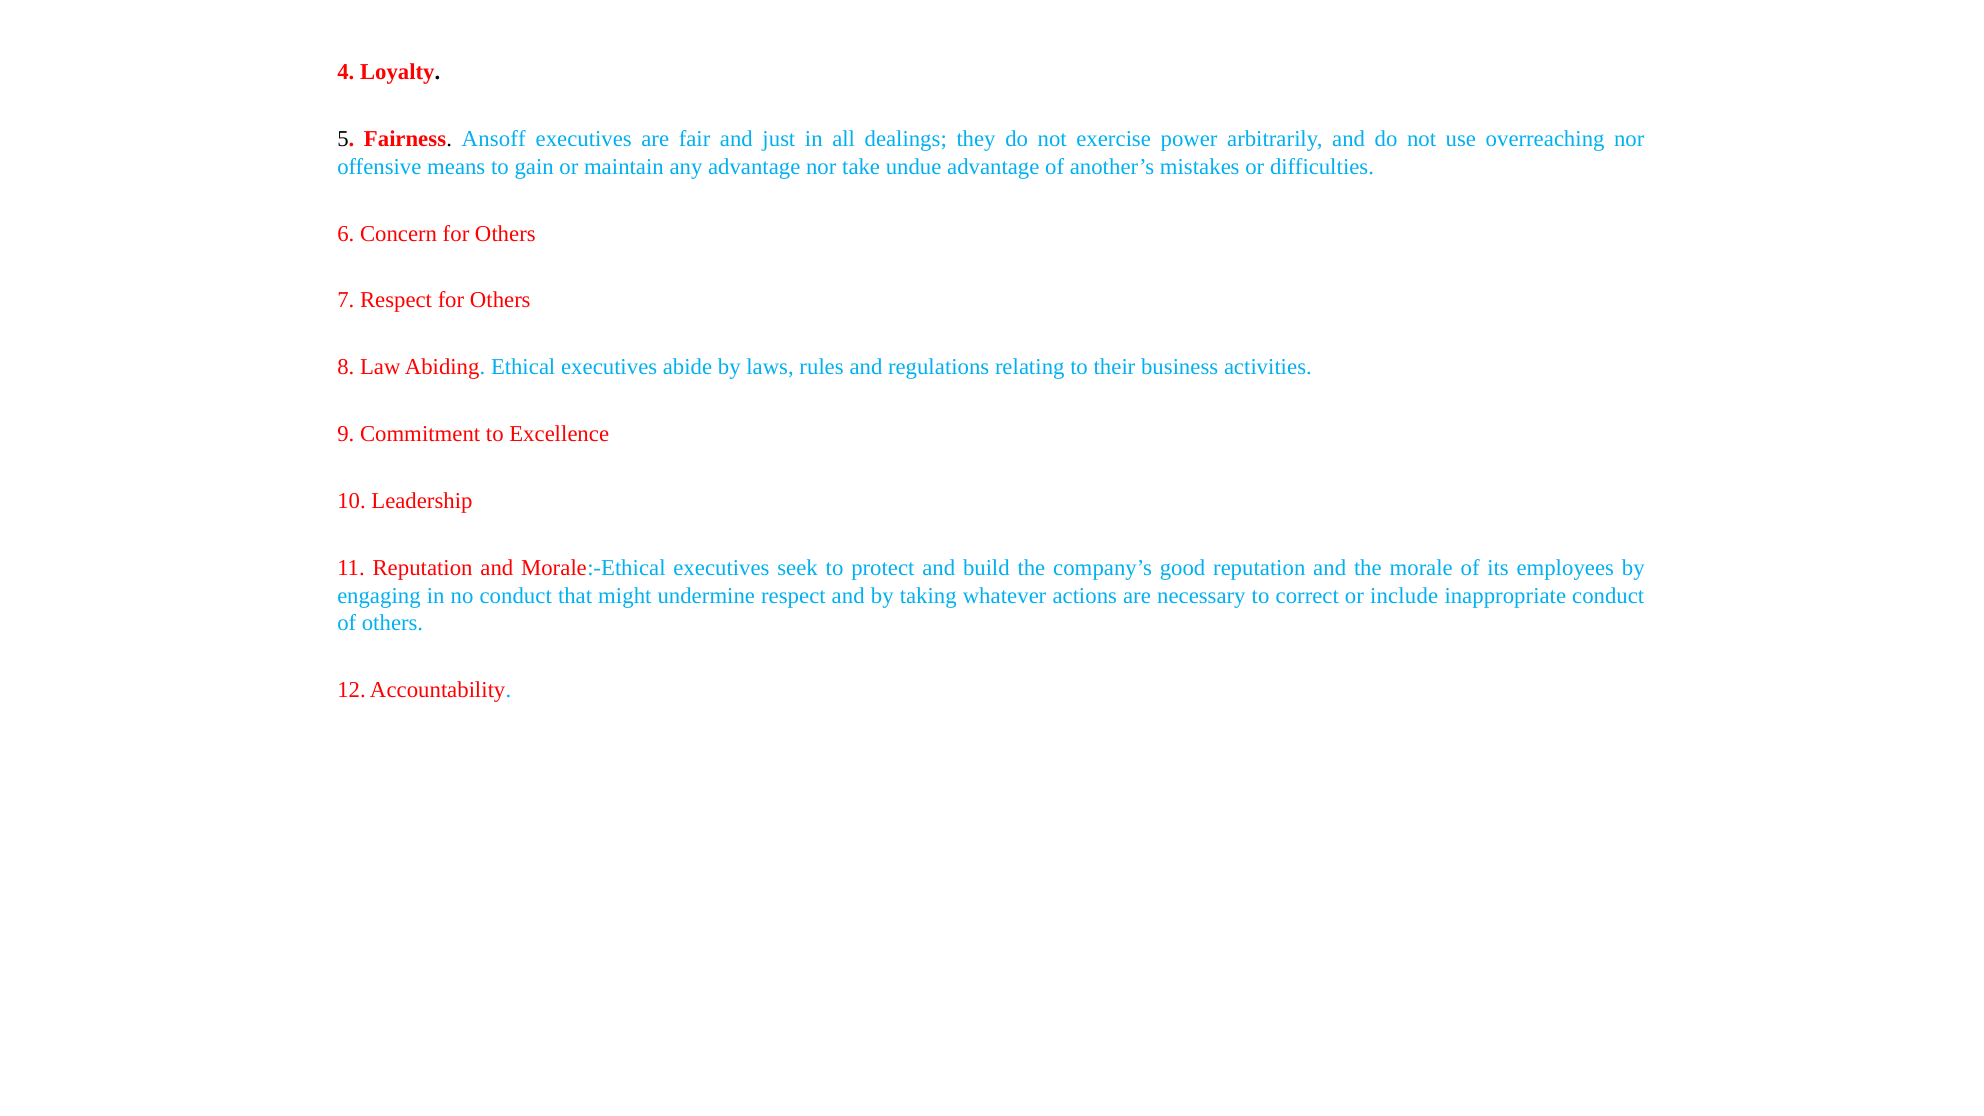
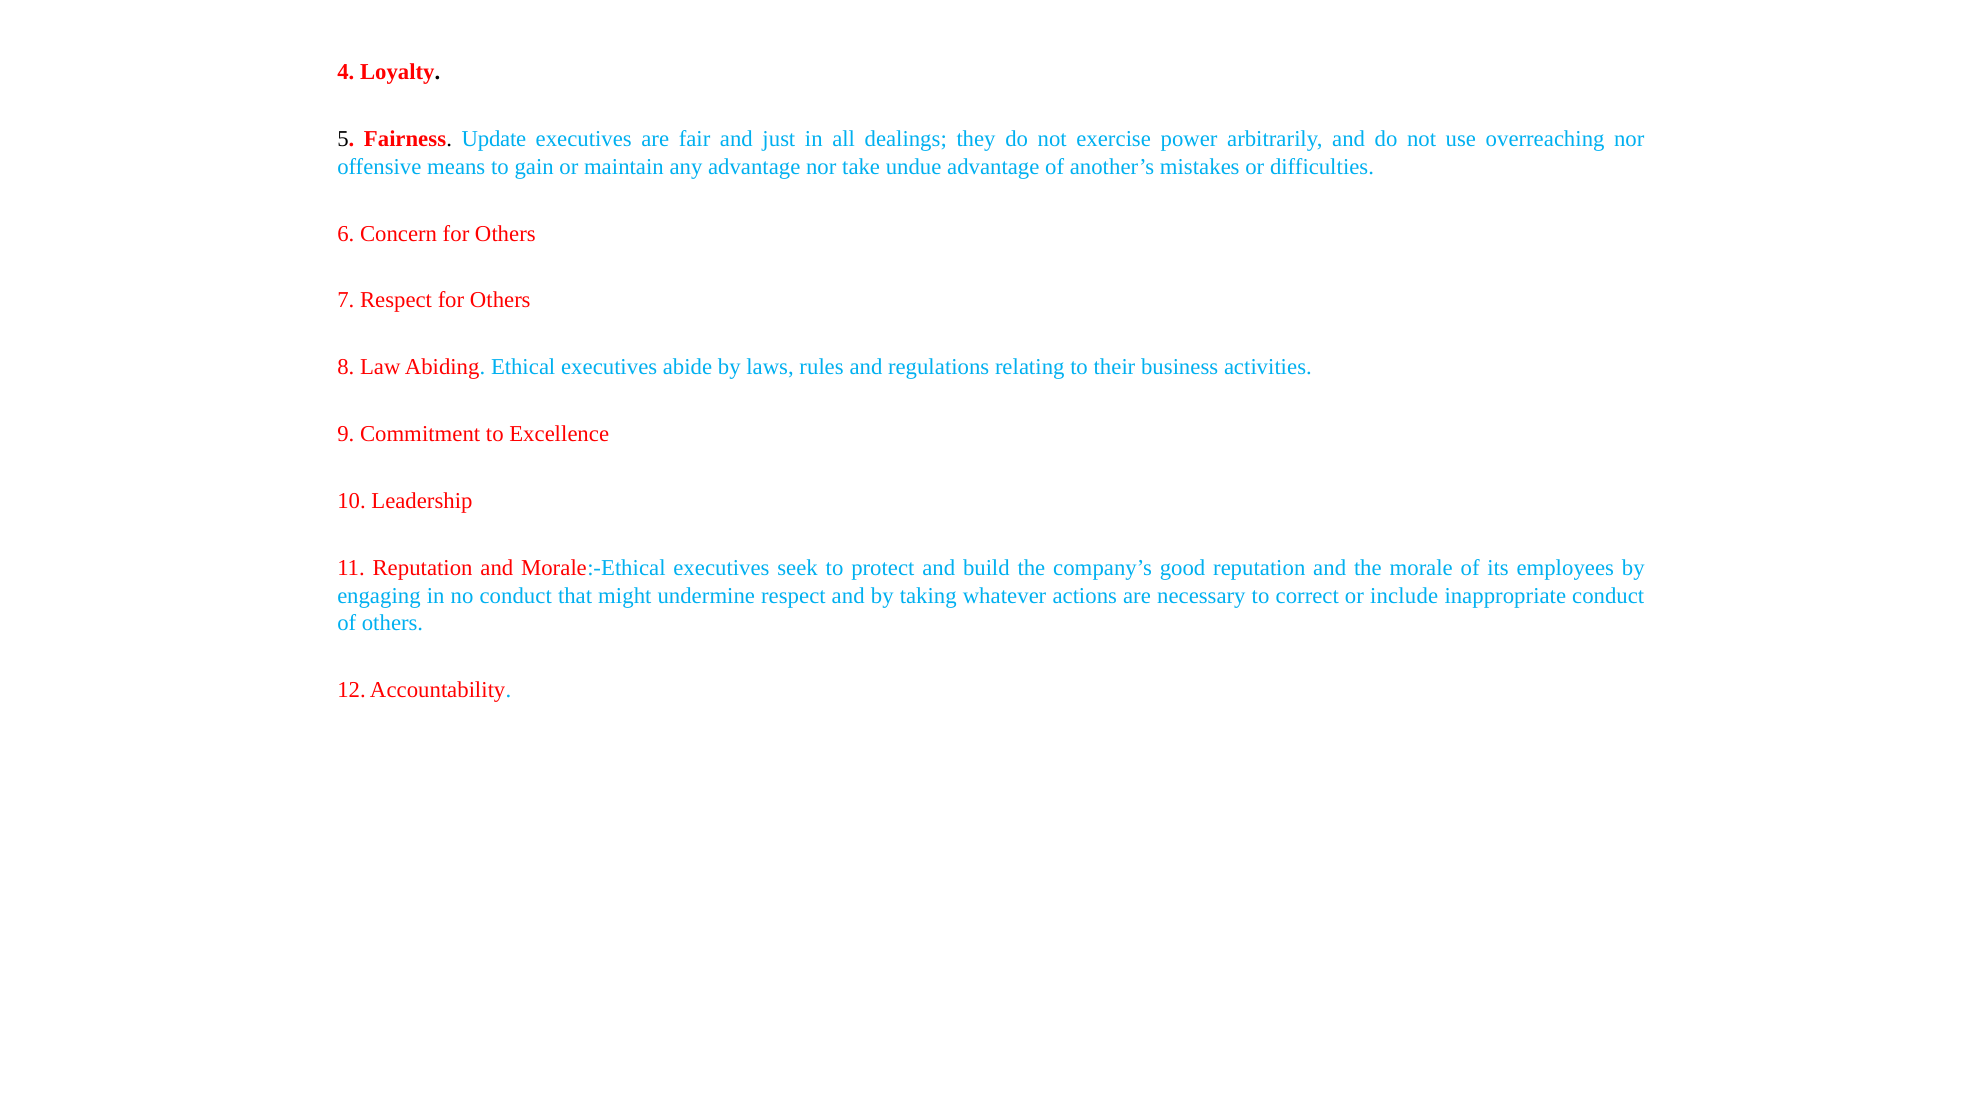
Ansoff: Ansoff -> Update (494, 139)
